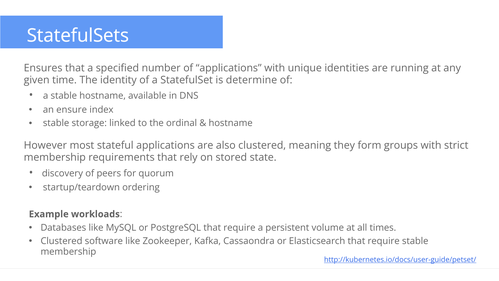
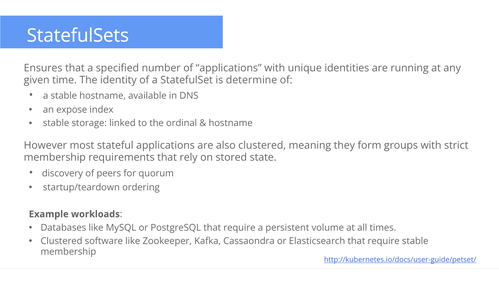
ensure: ensure -> expose (72, 110)
